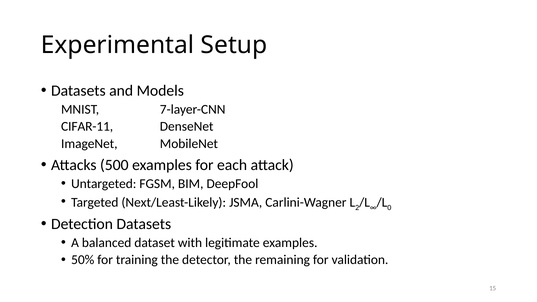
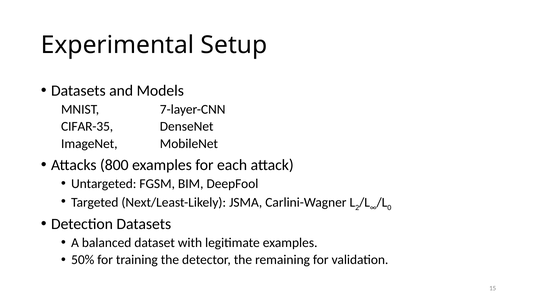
CIFAR-11: CIFAR-11 -> CIFAR-35 (87, 127)
500: 500 -> 800 (114, 165)
